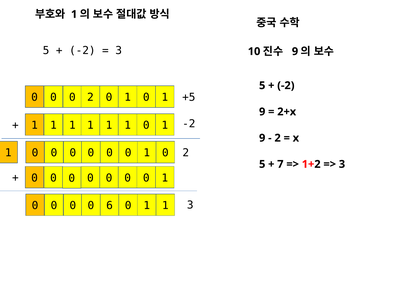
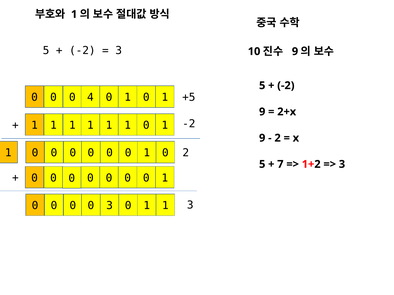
0 2: 2 -> 4 (90, 98)
0 6: 6 -> 3 (110, 206)
